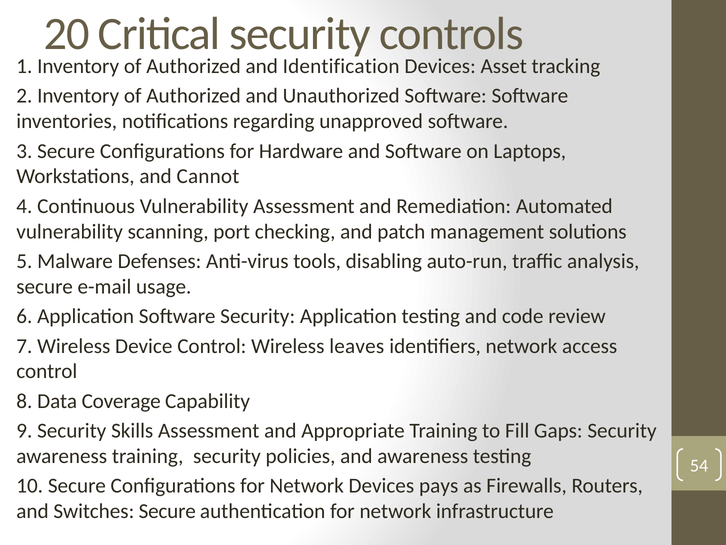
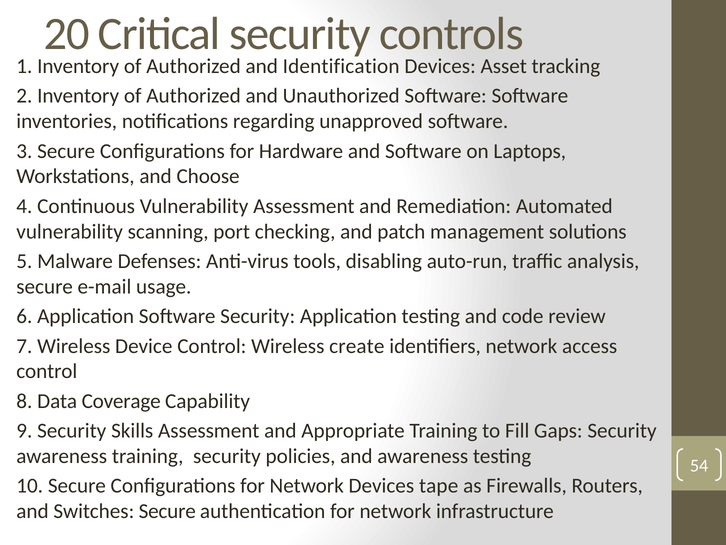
Cannot: Cannot -> Choose (208, 176)
leaves: leaves -> create (357, 346)
pays: pays -> tape (439, 485)
